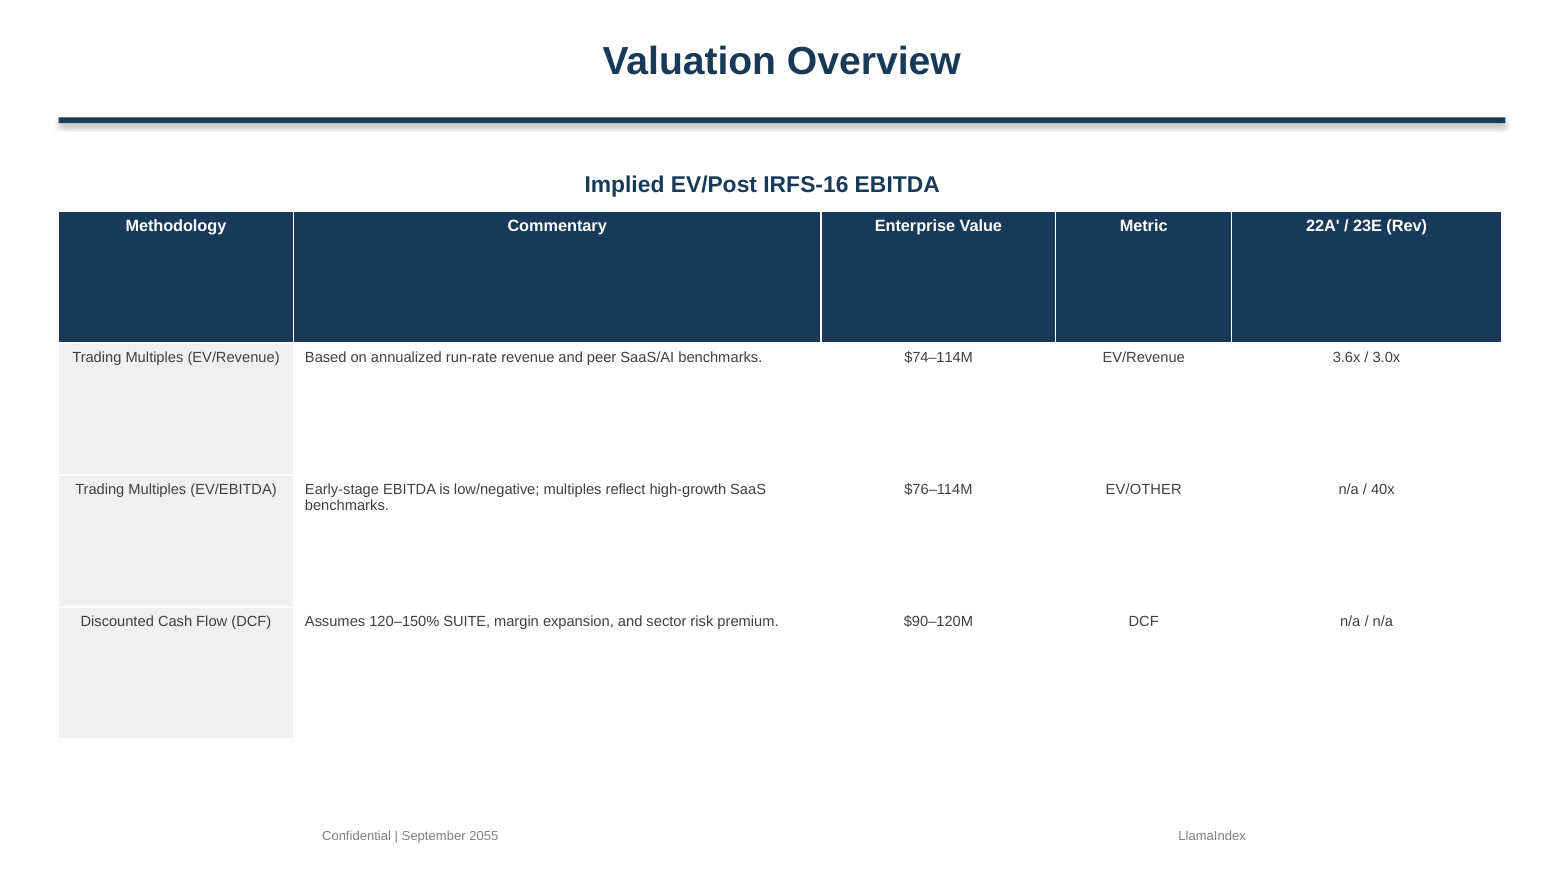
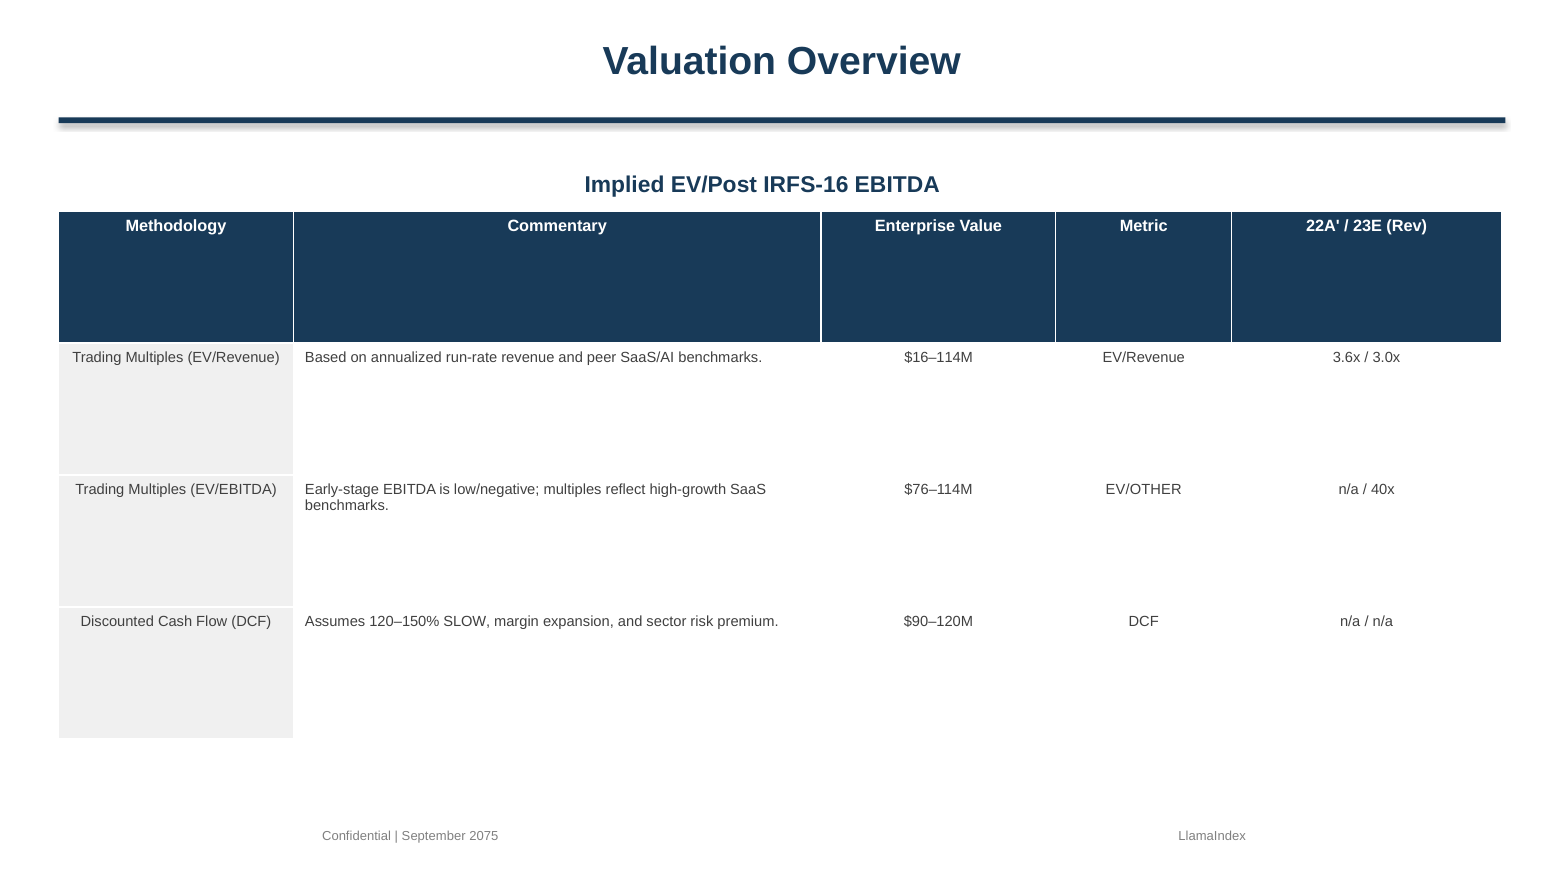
$74–114M: $74–114M -> $16–114M (939, 357)
SUITE: SUITE -> SLOW (467, 621)
2055: 2055 -> 2075 (484, 836)
